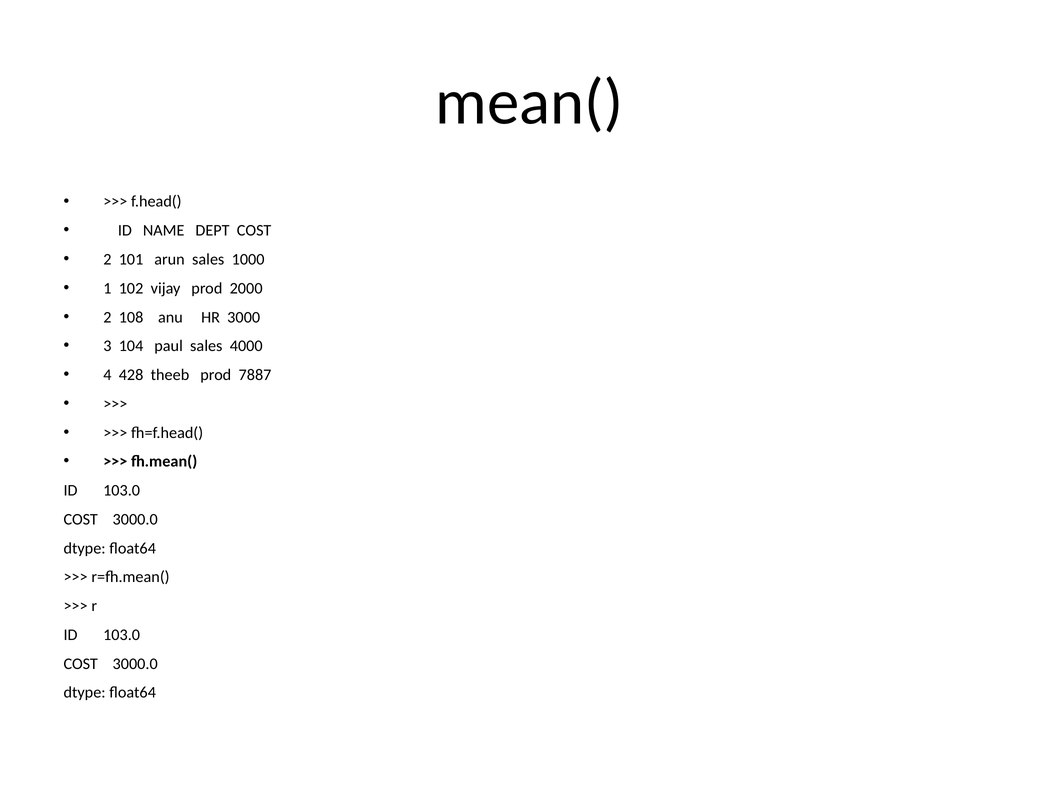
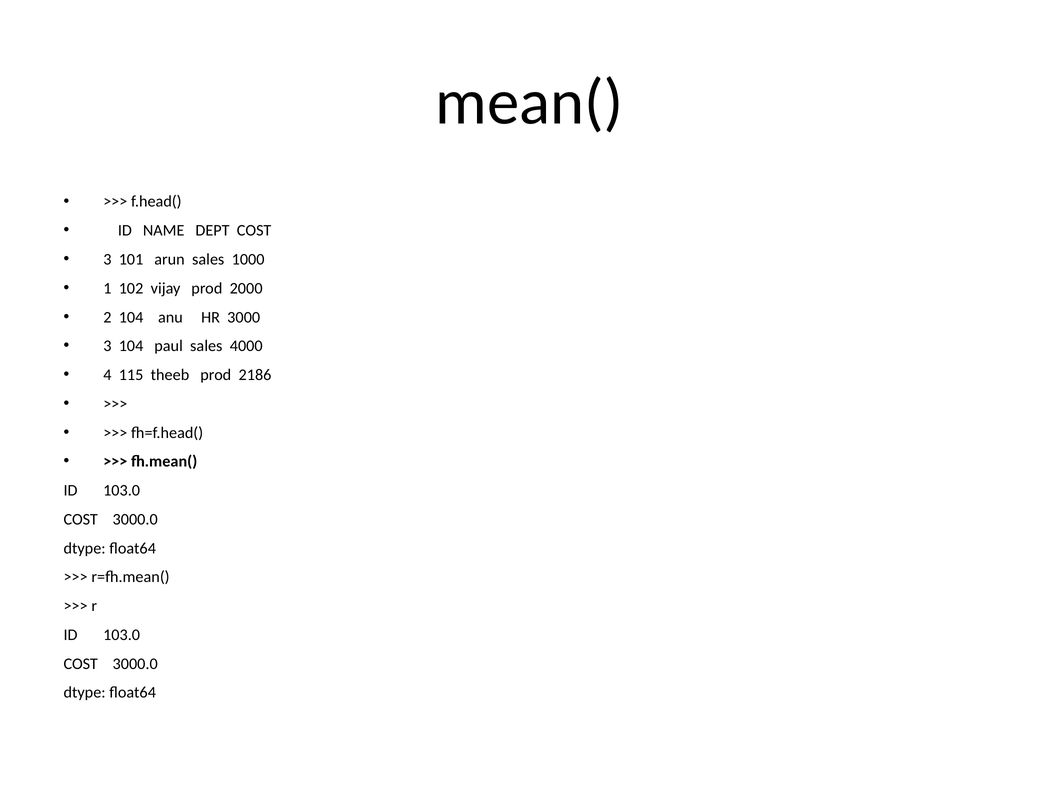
2: 2 -> 3 (107, 259)
2 108: 108 -> 104 (131, 317)
428: 428 -> 115 (131, 375)
7887: 7887 -> 2186 (255, 375)
